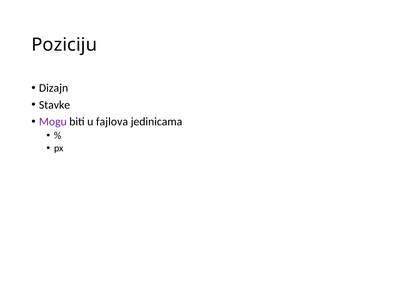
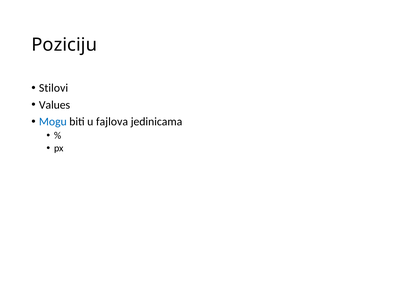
Dizajn: Dizajn -> Stilovi (54, 88)
Stavke: Stavke -> Values (55, 105)
Mogu colour: purple -> blue (53, 122)
